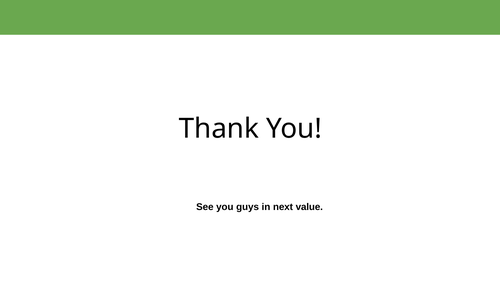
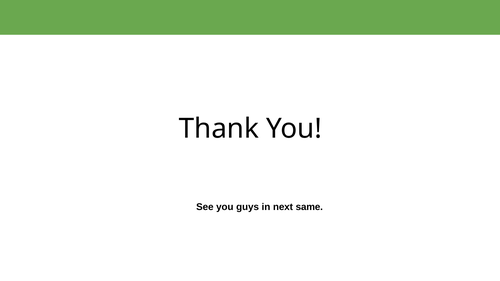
value: value -> same (309, 207)
